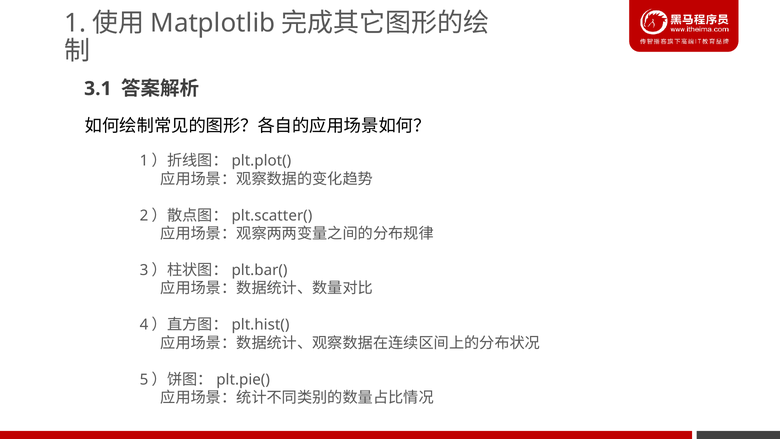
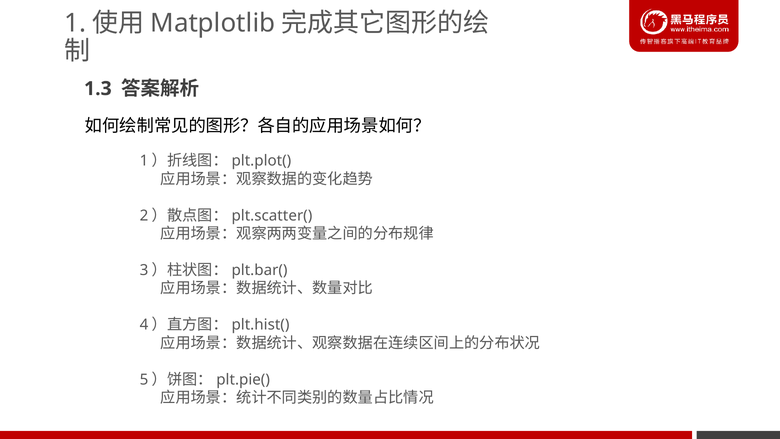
3.1: 3.1 -> 1.3 (98, 89)
